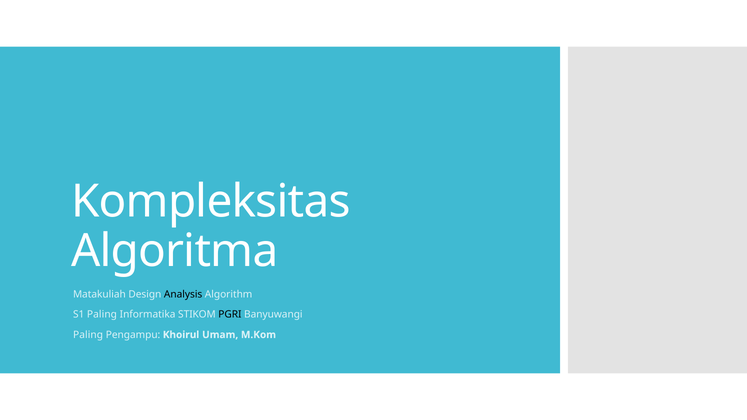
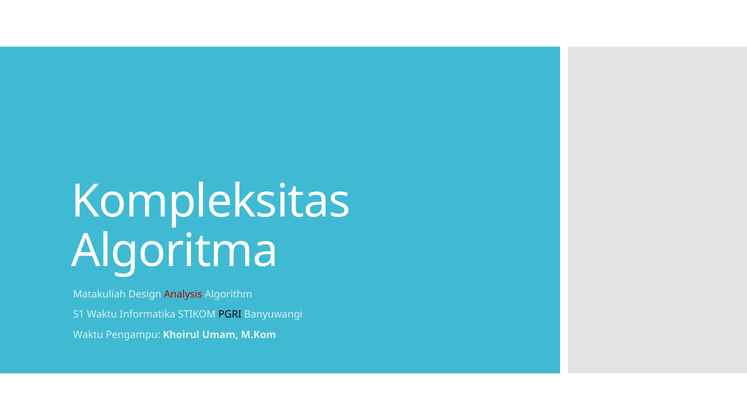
Analysis colour: black -> red (183, 294)
S1 Paling: Paling -> Waktu (102, 315)
Paling: Paling -> Waktu (88, 335)
